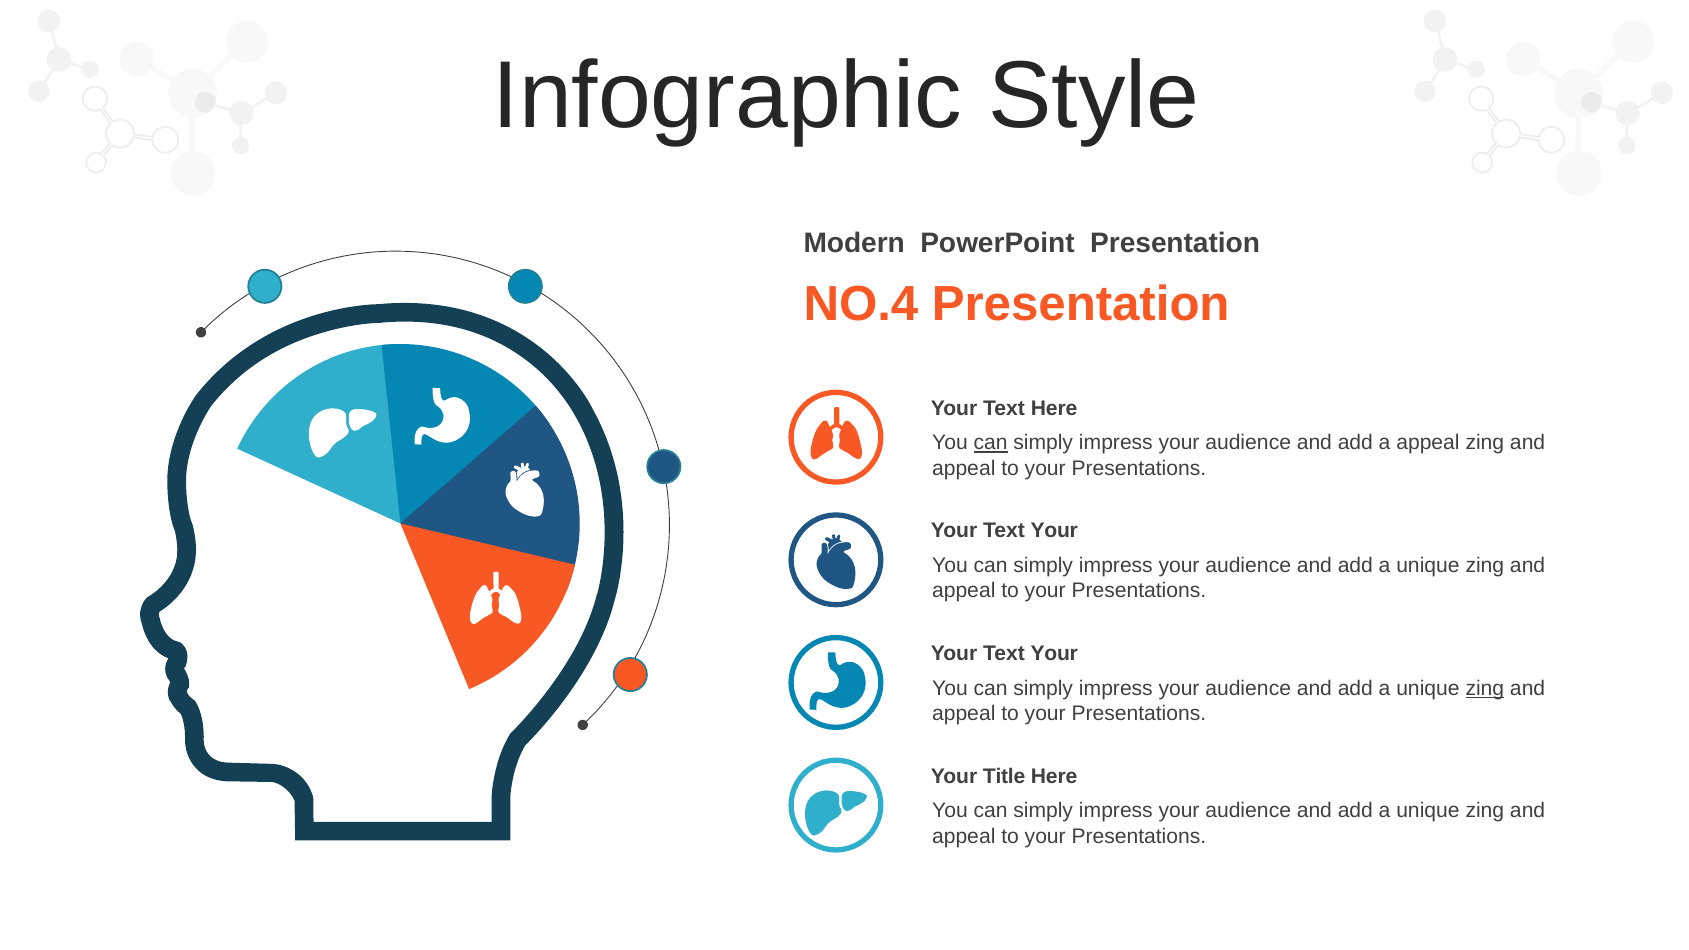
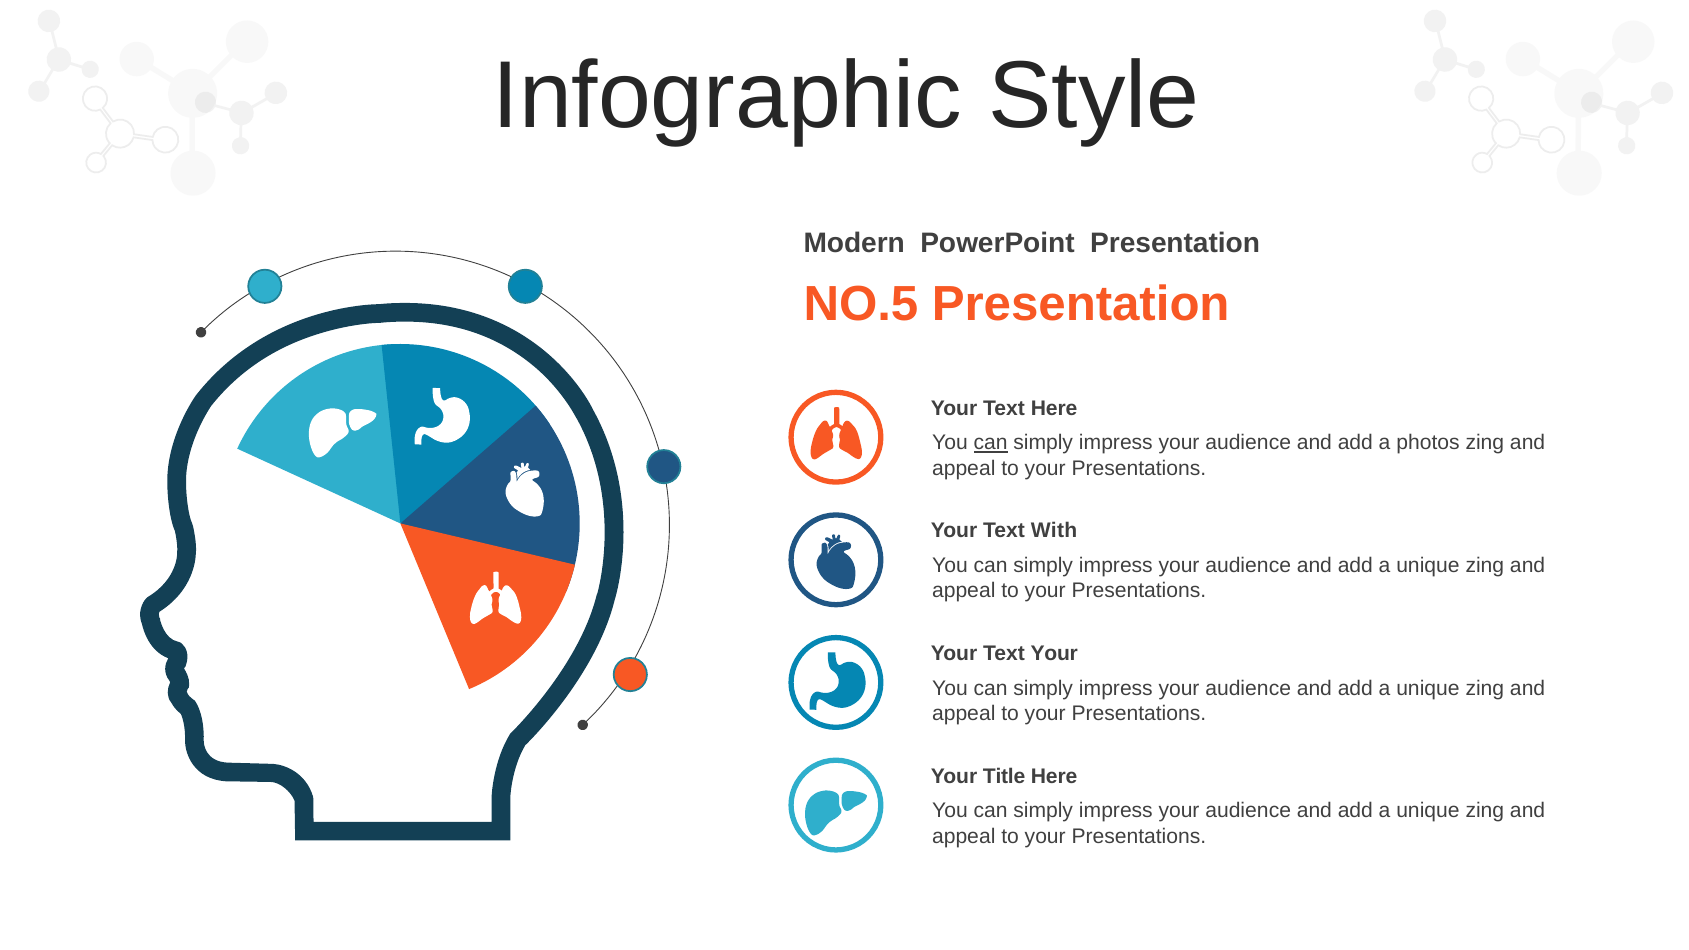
NO.4: NO.4 -> NO.5 (861, 305)
a appeal: appeal -> photos (1428, 443)
Your: Your -> With (1054, 531)
zing underline: present -> none (1485, 688)
